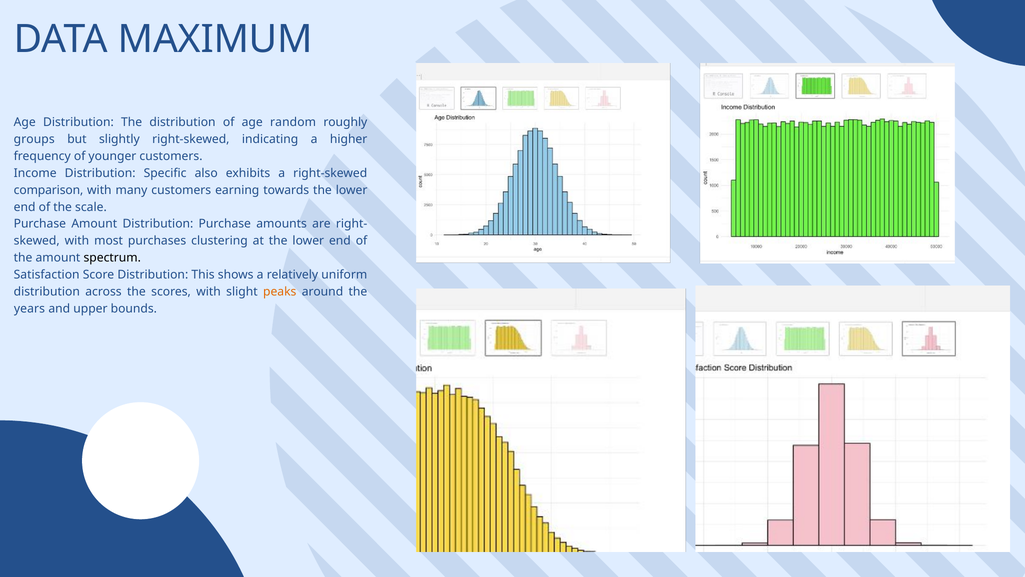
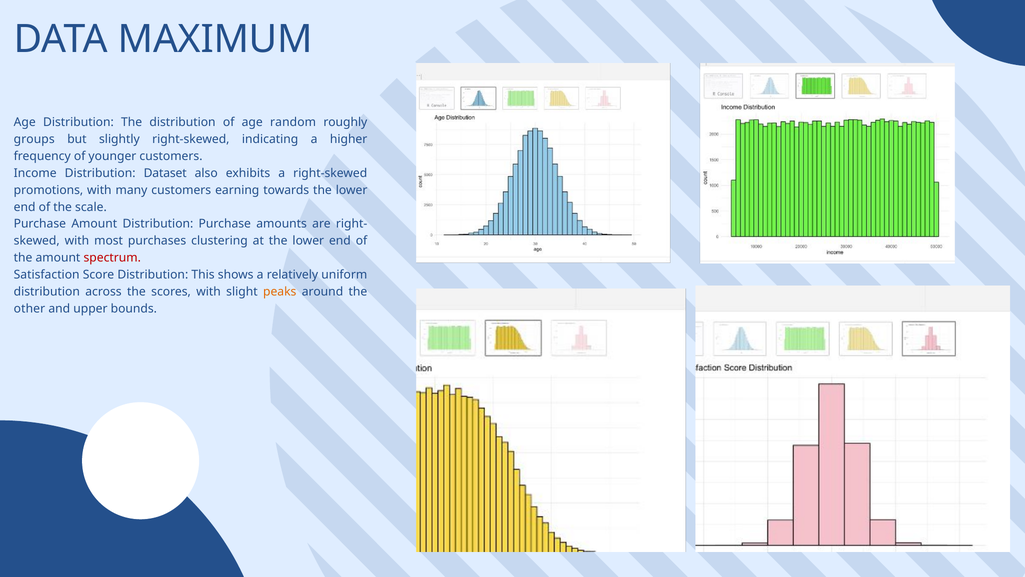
Specific: Specific -> Dataset (165, 173)
comparison: comparison -> promotions (48, 190)
spectrum colour: black -> red (112, 258)
years: years -> other (29, 309)
